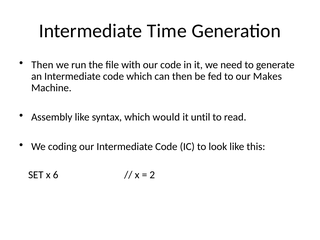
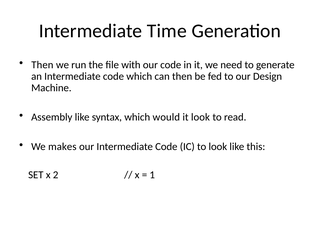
Makes: Makes -> Design (268, 76)
it until: until -> look (200, 117)
coding: coding -> makes (62, 147)
6: 6 -> 2 (56, 175)
2: 2 -> 1 (152, 175)
